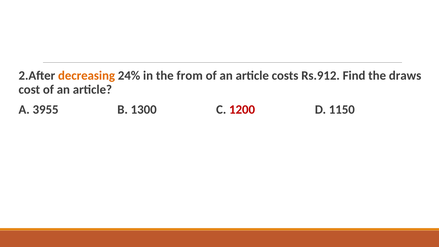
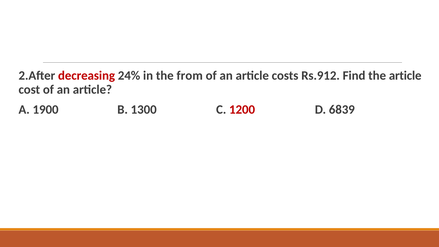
decreasing colour: orange -> red (87, 76)
the draws: draws -> article (405, 76)
3955: 3955 -> 1900 (46, 110)
1150: 1150 -> 6839 (342, 110)
